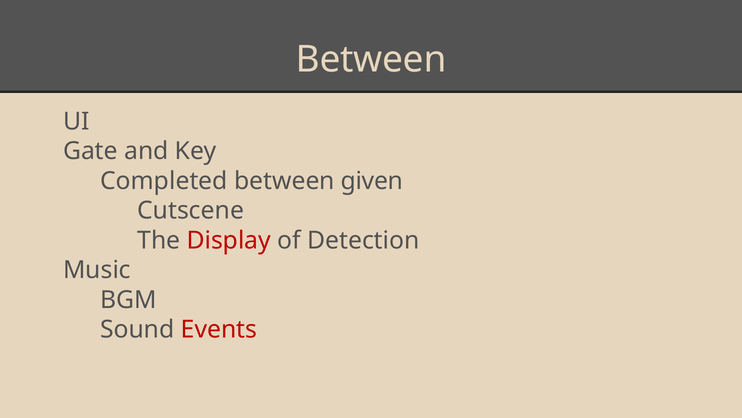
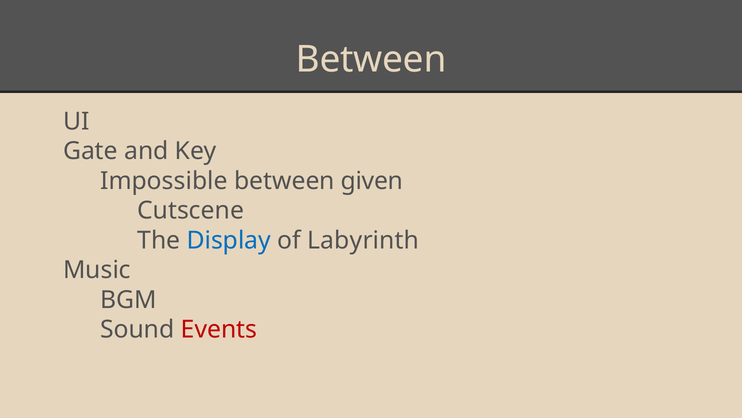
Completed: Completed -> Impossible (164, 181)
Display colour: red -> blue (229, 240)
Detection: Detection -> Labyrinth (363, 240)
